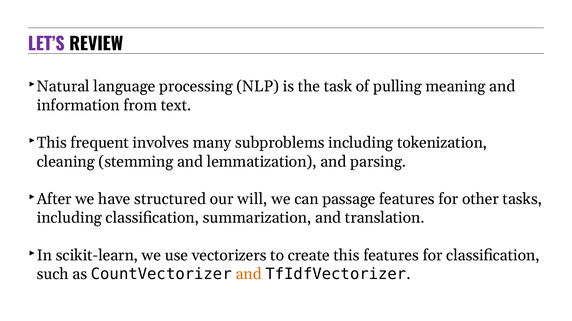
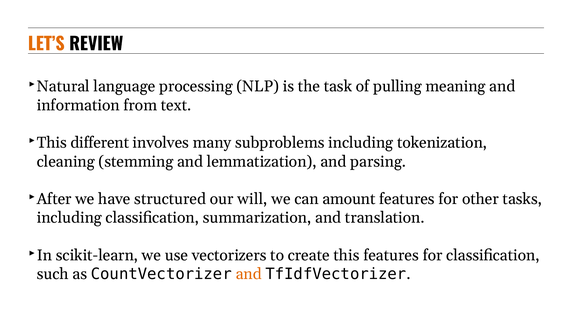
LET’S colour: purple -> orange (46, 44)
frequent: frequent -> different (100, 143)
passage: passage -> amount (349, 199)
